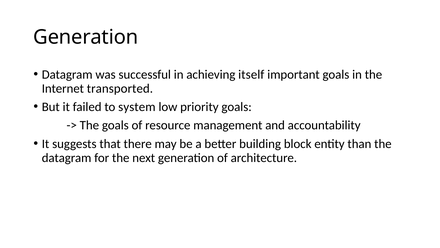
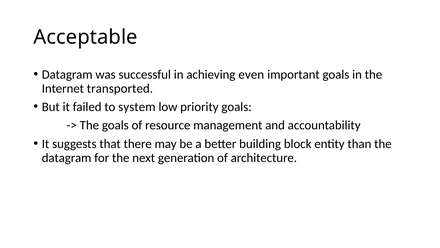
Generation: Generation -> Acceptable (86, 37)
itself: itself -> even (251, 74)
